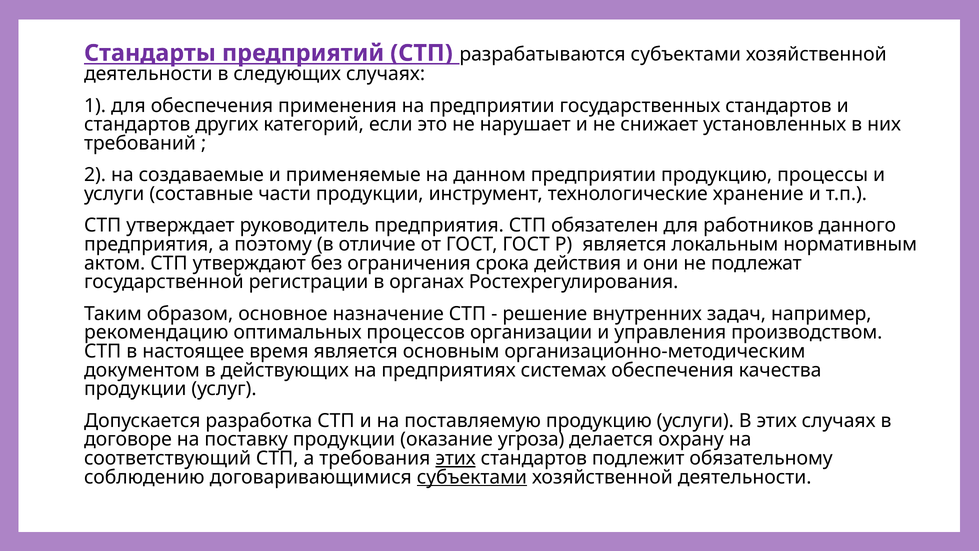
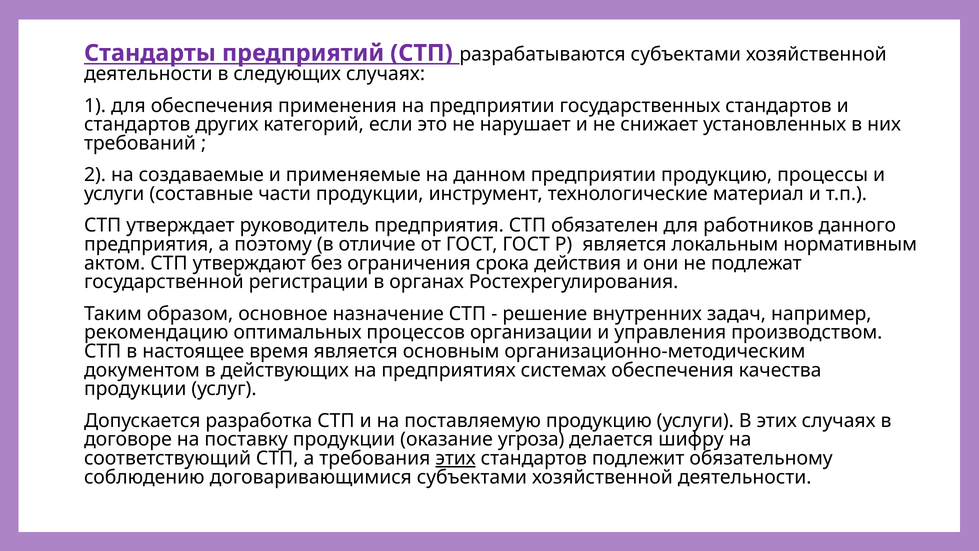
хранение: хранение -> материал (758, 194)
охрану: охрану -> шифру (691, 439)
субъектами underline: present -> none (472, 477)
